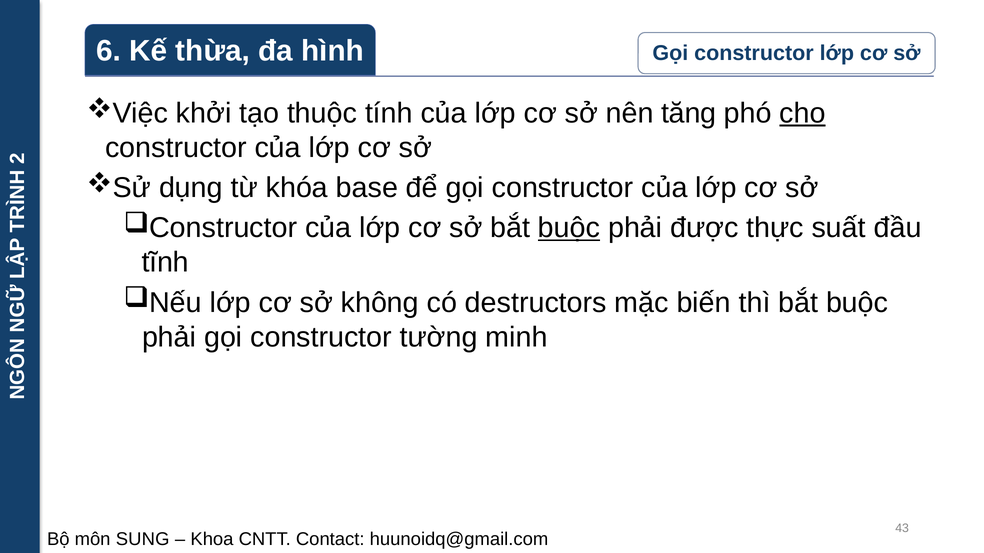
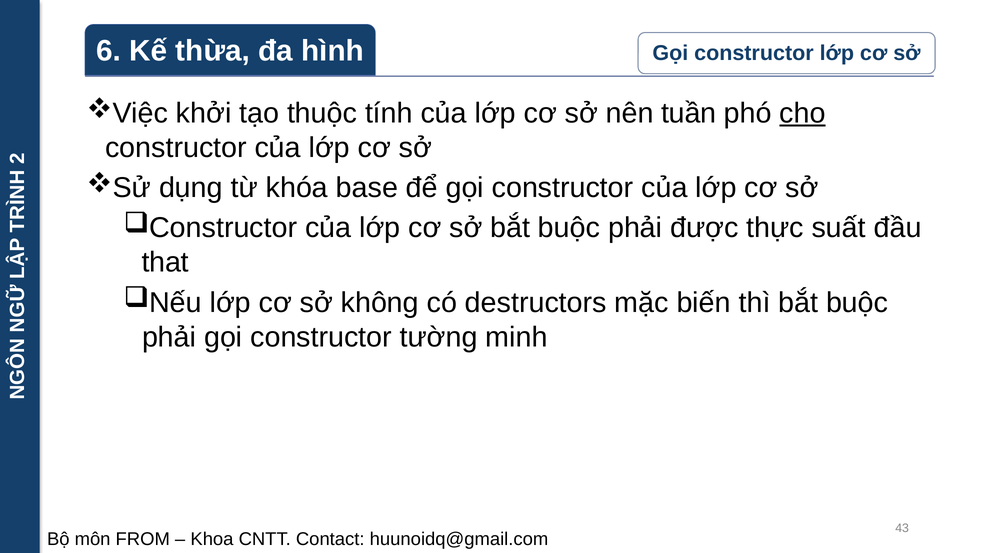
tăng: tăng -> tuần (689, 113)
buộc underline: present -> none (569, 228)
tĩnh: tĩnh -> that (165, 263)
SUNG: SUNG -> FROM (143, 540)
